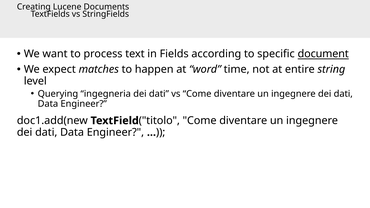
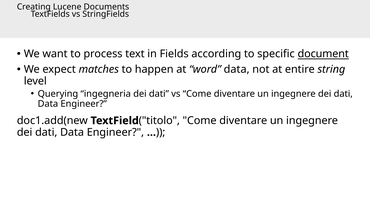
word time: time -> data (237, 69)
